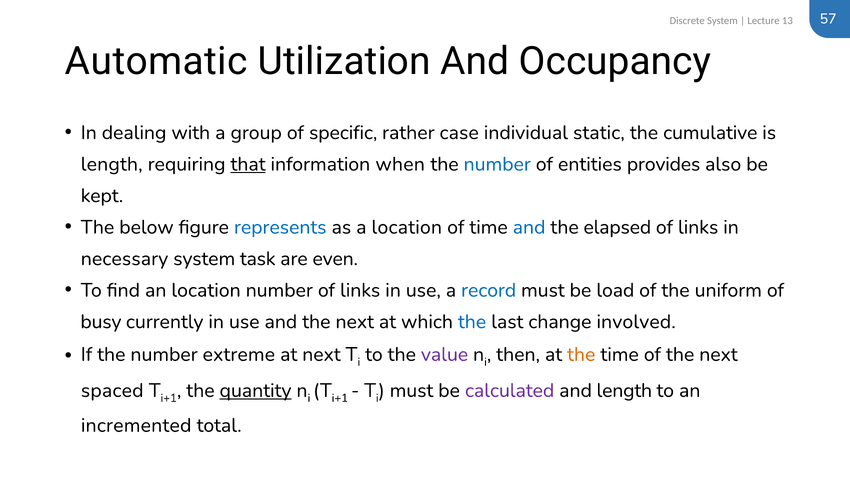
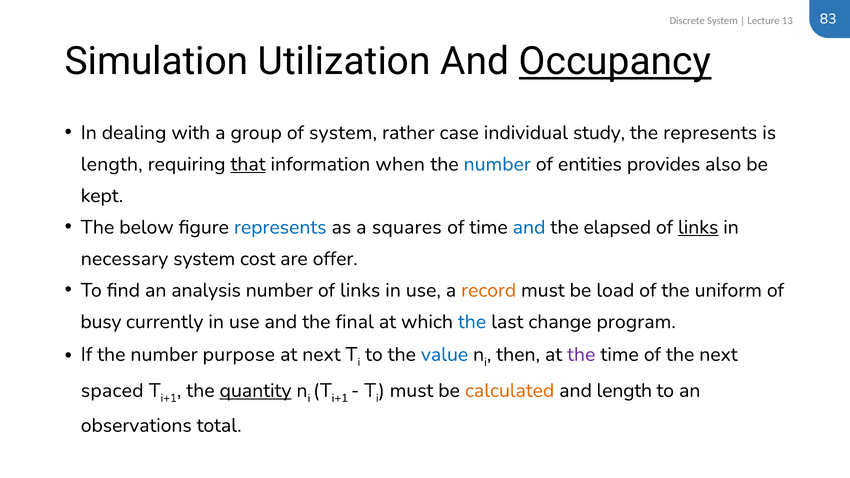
57: 57 -> 83 (828, 19)
Automatic: Automatic -> Simulation (157, 62)
Occupancy underline: none -> present (615, 62)
of specific: specific -> system (343, 133)
static: static -> study (599, 133)
the cumulative: cumulative -> represents (710, 133)
a location: location -> squares (407, 227)
links underline: none -> present (698, 227)
task: task -> cost (258, 259)
even: even -> offer (335, 259)
an location: location -> analysis (206, 290)
record colour: blue -> orange (489, 290)
and the next: next -> final (355, 322)
involved: involved -> program (636, 322)
extreme: extreme -> purpose (239, 355)
value colour: purple -> blue (445, 355)
the colour: orange -> purple (581, 355)
calculated colour: purple -> orange (510, 391)
incremented: incremented -> observations (136, 425)
